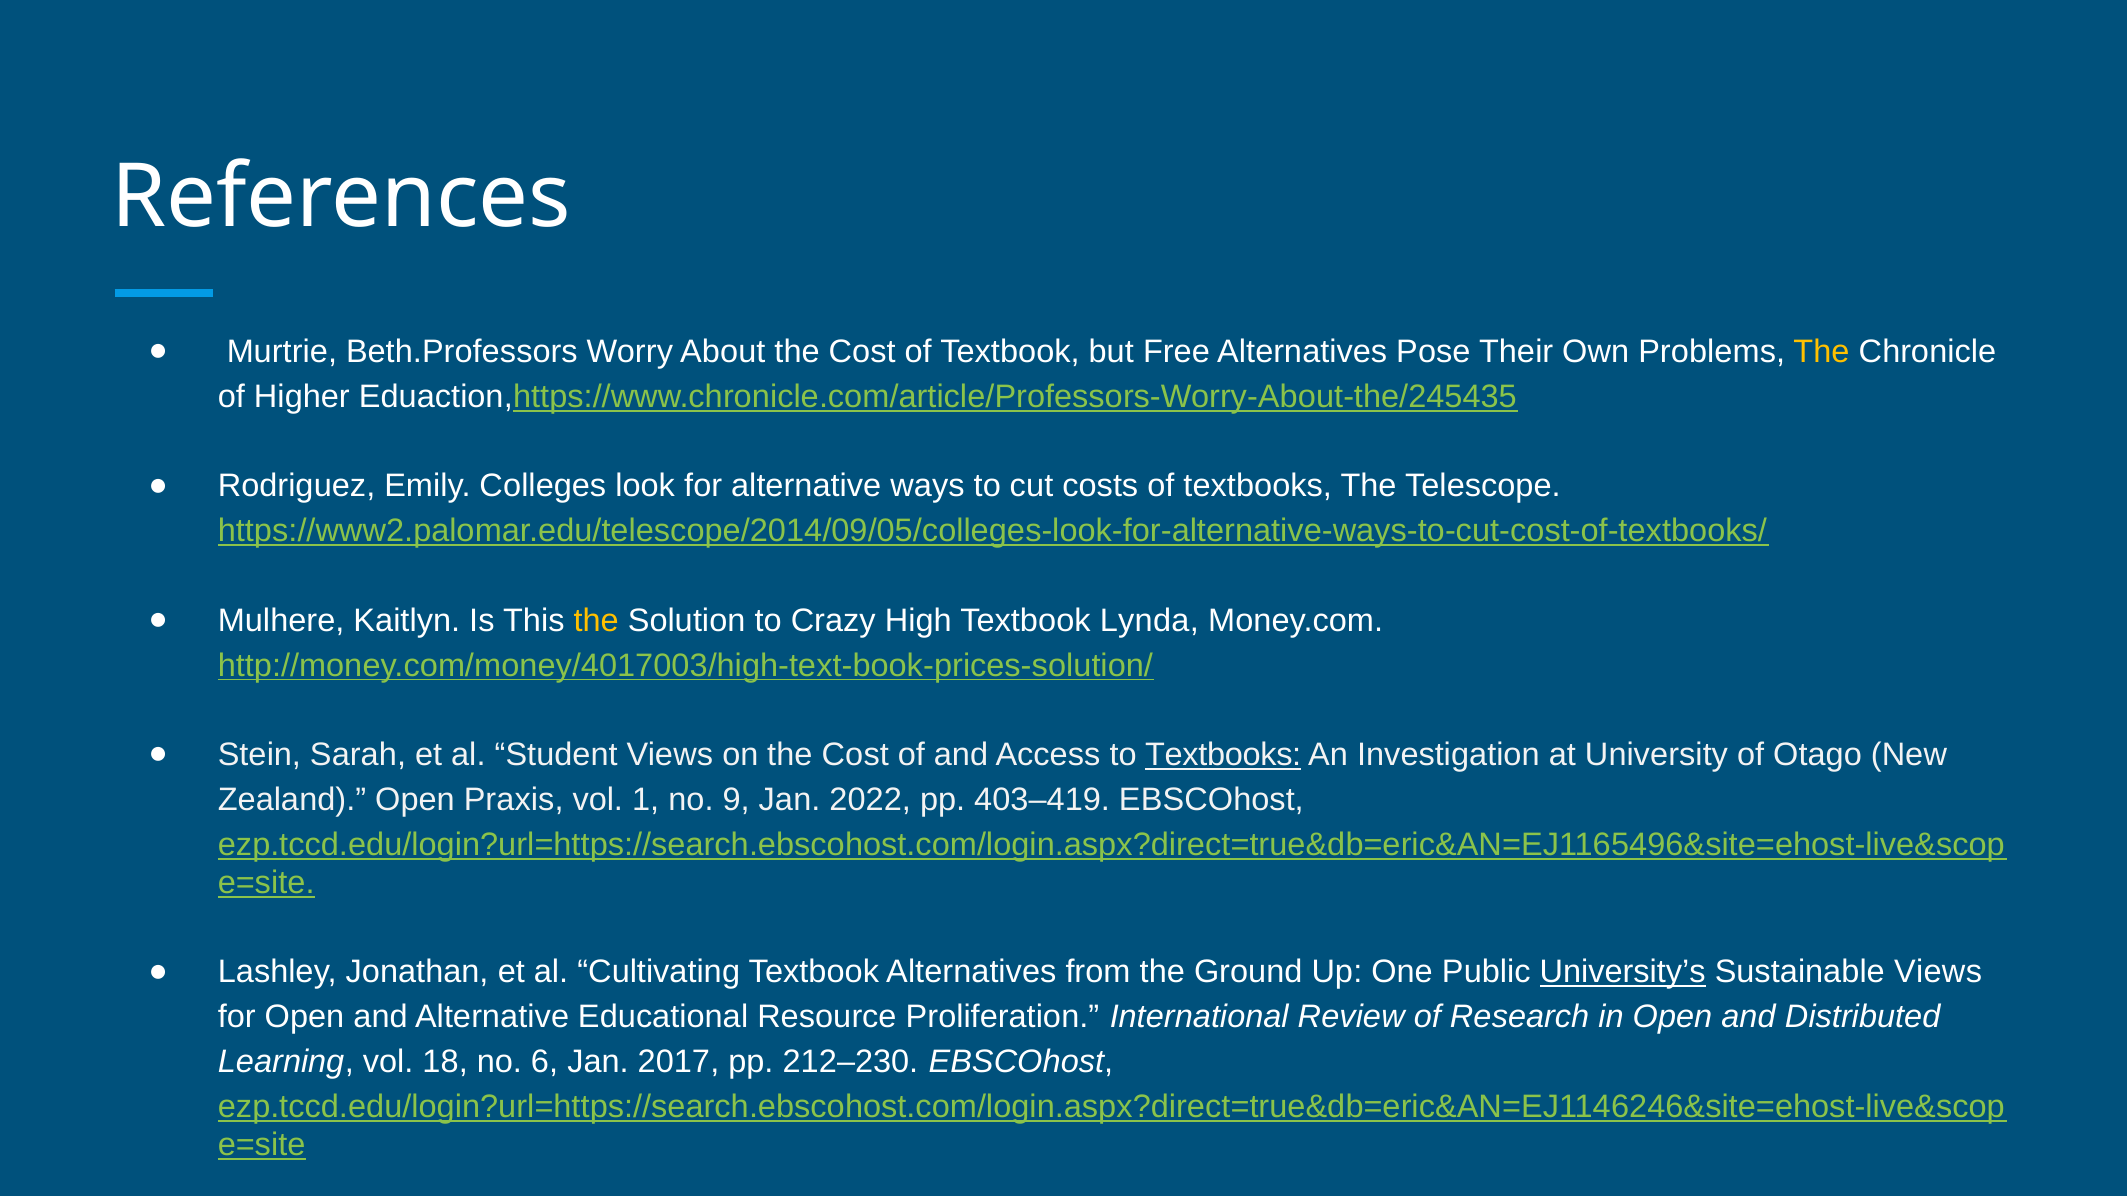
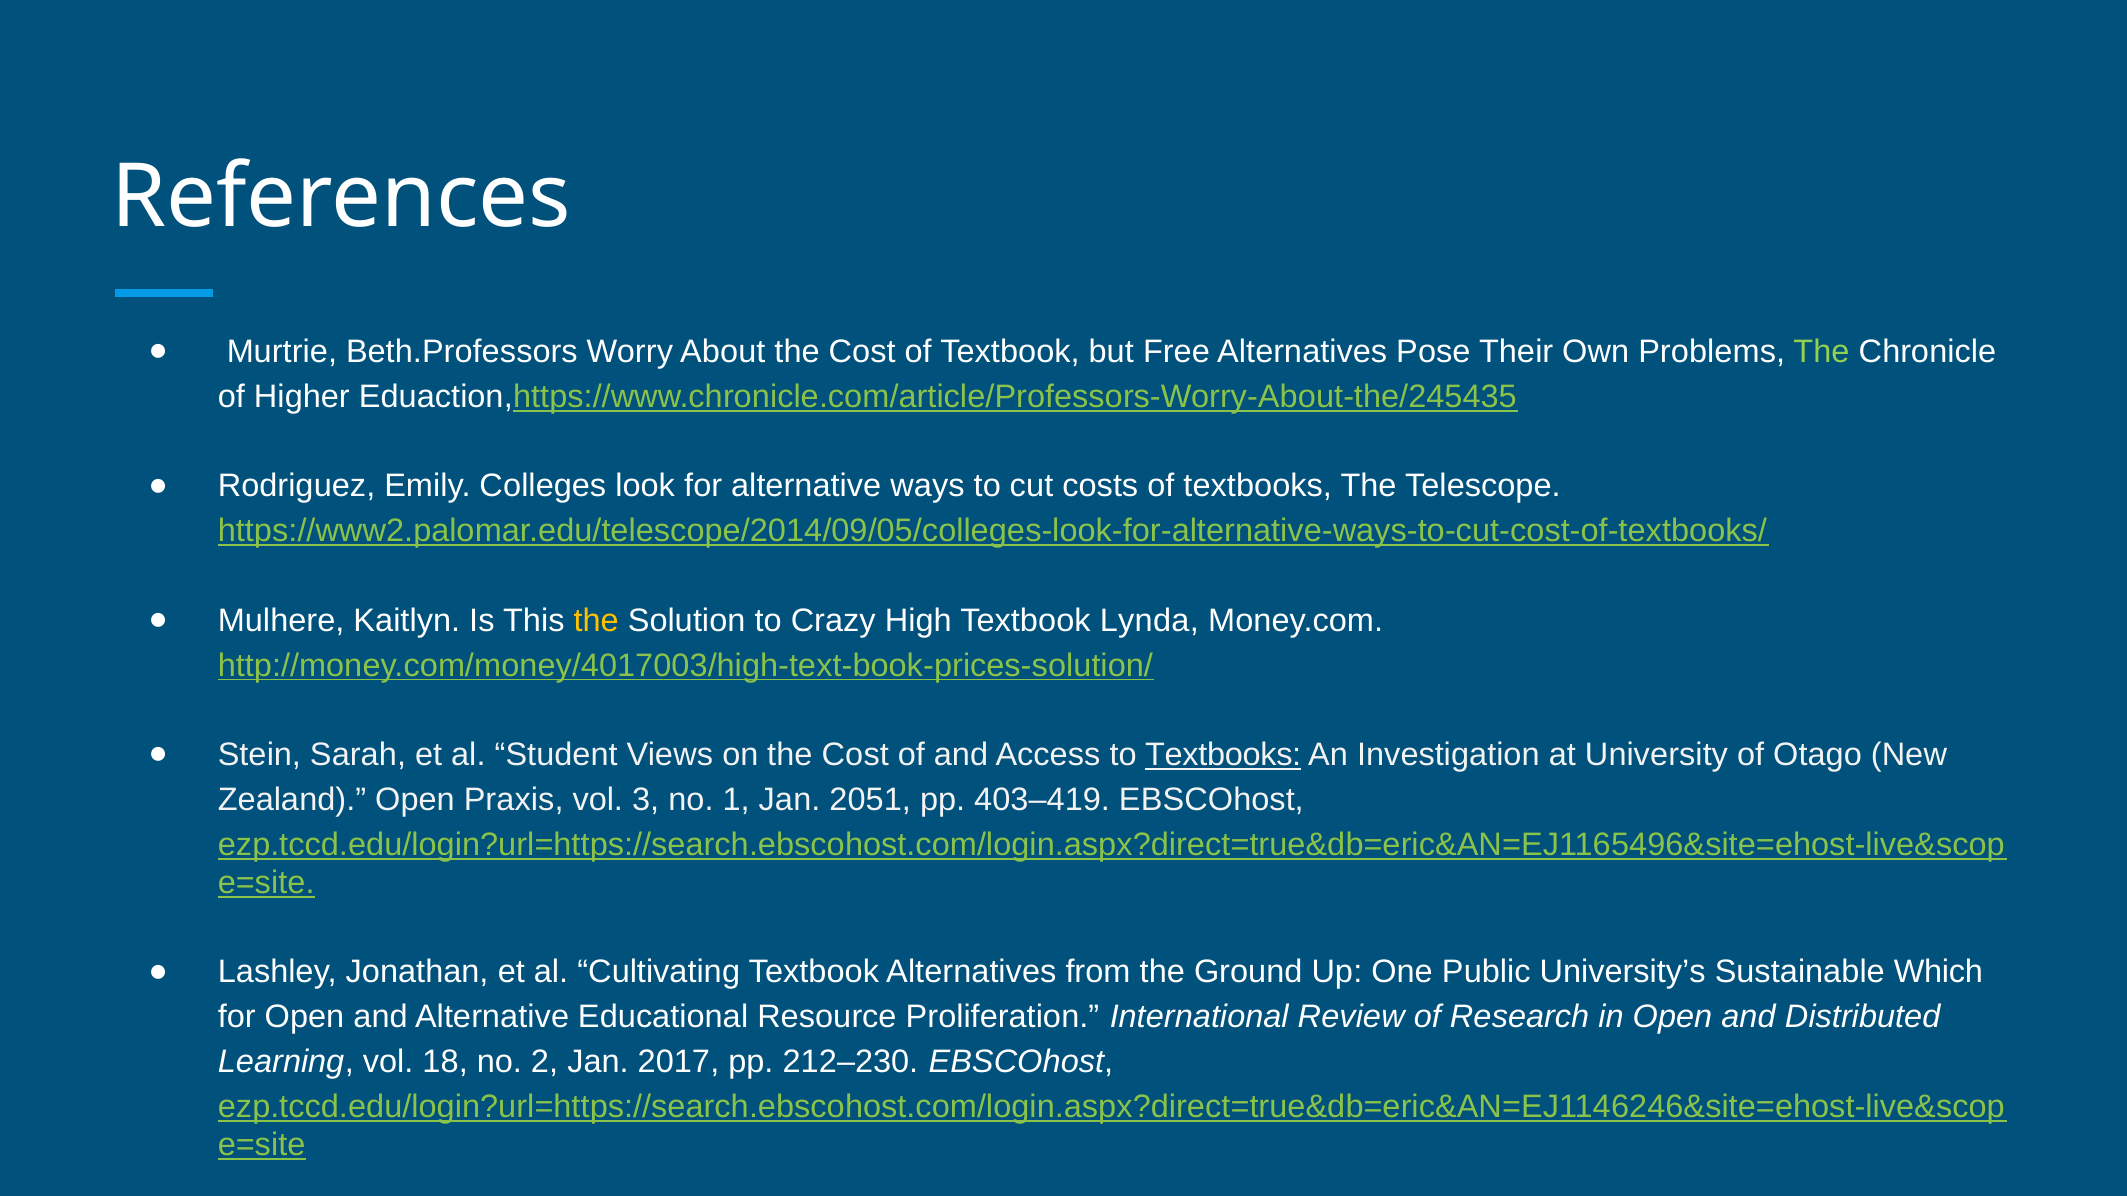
The colour: yellow -> light green (1821, 352)
1: 1 -> 3 (646, 800)
9: 9 -> 1 (736, 800)
2022: 2022 -> 2051 (870, 800)
University’s underline: present -> none (1623, 973)
Sustainable Views: Views -> Which (1938, 973)
6: 6 -> 2 (544, 1062)
